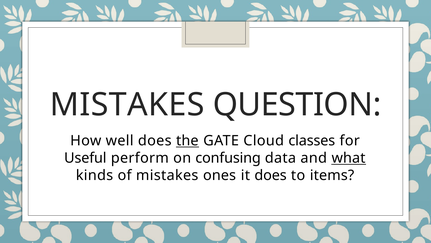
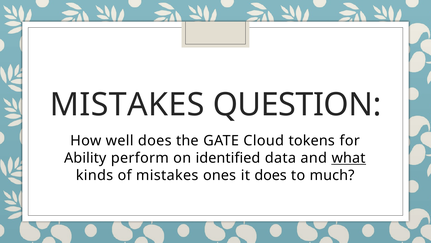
the underline: present -> none (187, 141)
classes: classes -> tokens (312, 141)
Useful: Useful -> Ability (85, 158)
confusing: confusing -> identified (228, 158)
items: items -> much (332, 175)
